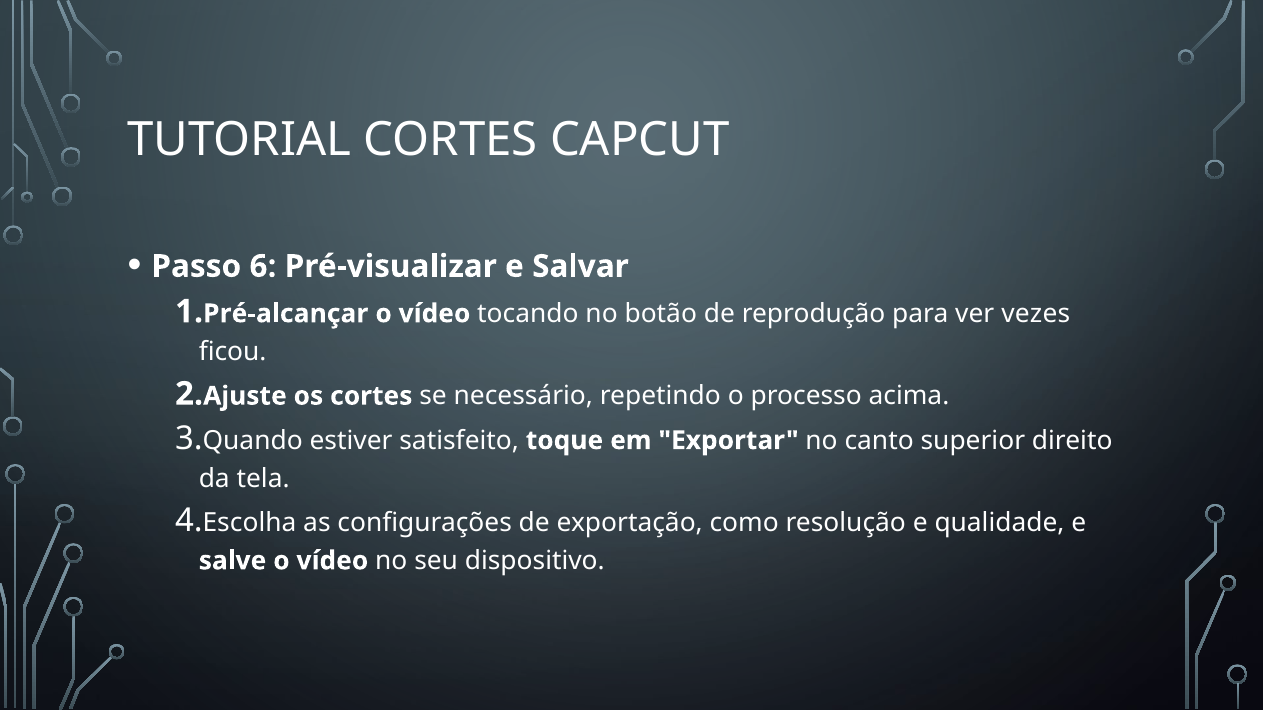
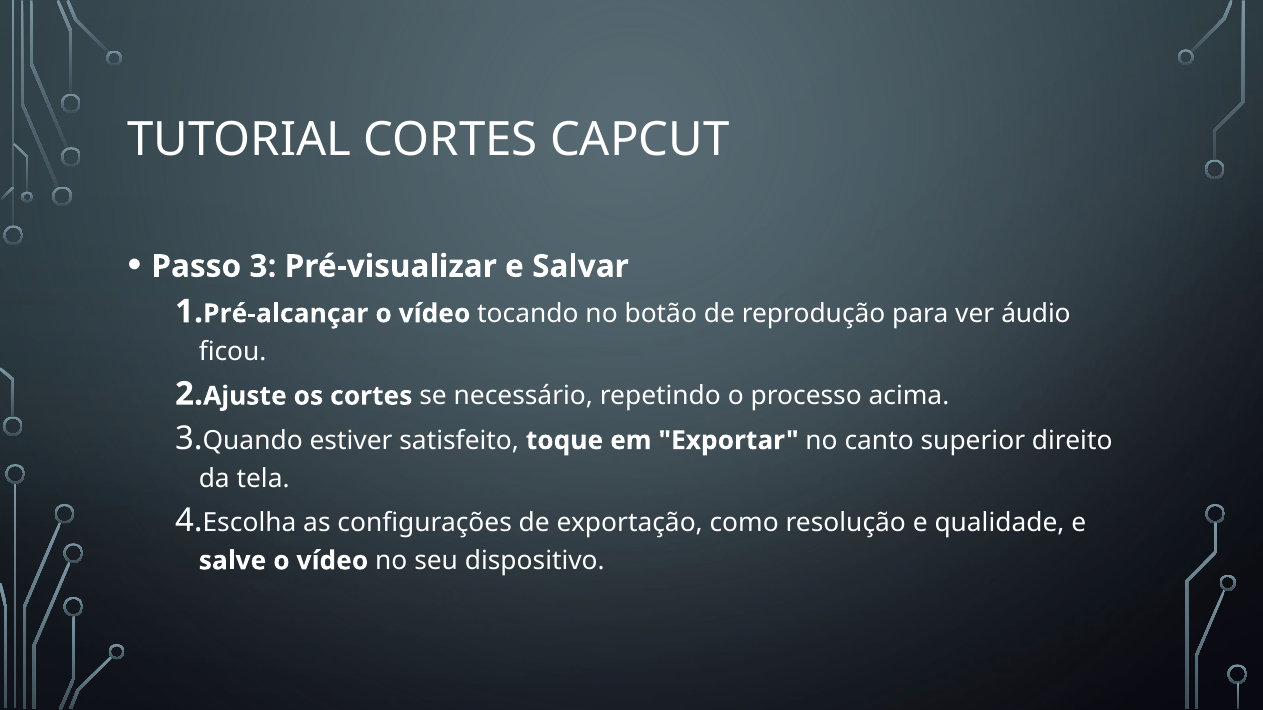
Passo 6: 6 -> 3 (263, 267)
vezes: vezes -> áudio (1036, 314)
